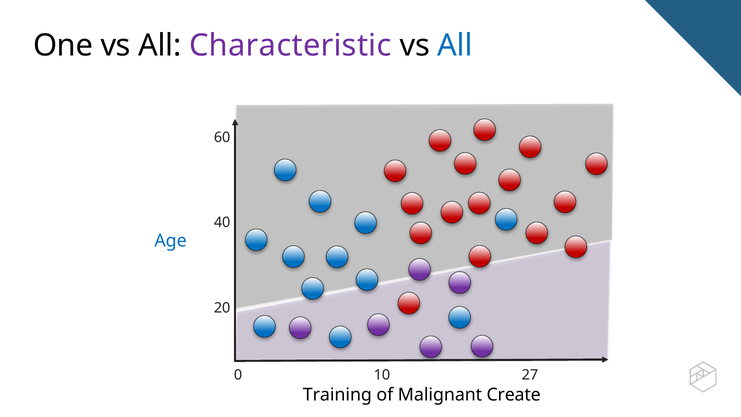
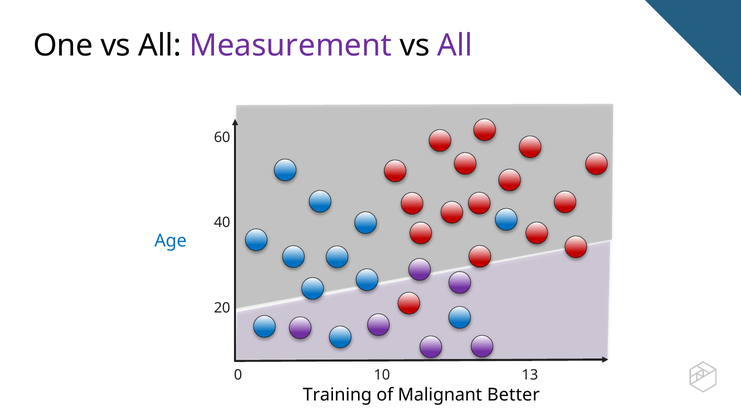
Characteristic: Characteristic -> Measurement (291, 46)
All colour: blue -> purple (455, 46)
27: 27 -> 13 (530, 375)
Create: Create -> Better (513, 395)
